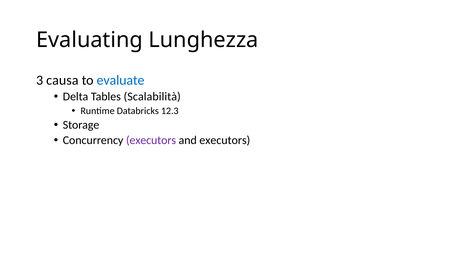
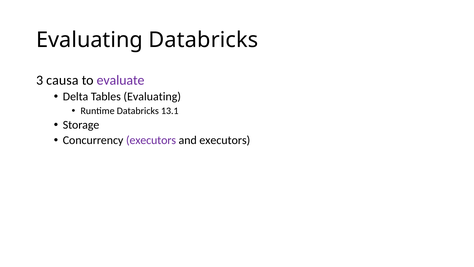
Evaluating Lunghezza: Lunghezza -> Databricks (203, 40)
evaluate colour: blue -> purple (121, 80)
Tables Scalabilità: Scalabilità -> Evaluating (152, 96)
12.3: 12.3 -> 13.1 (170, 111)
